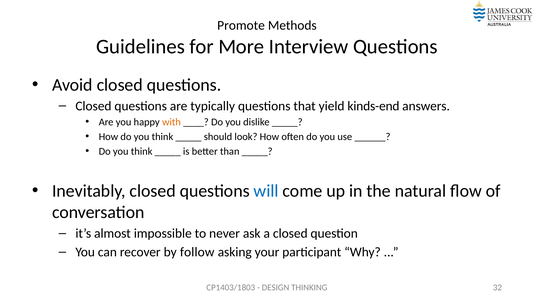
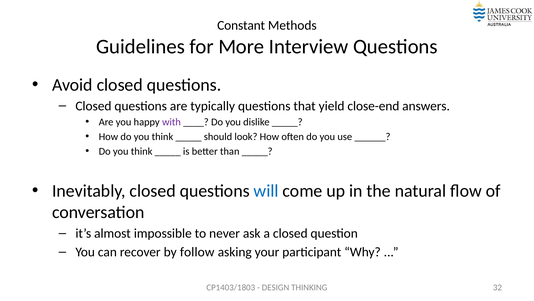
Promote: Promote -> Constant (241, 26)
kinds-end: kinds-end -> close-end (373, 106)
with colour: orange -> purple (171, 122)
